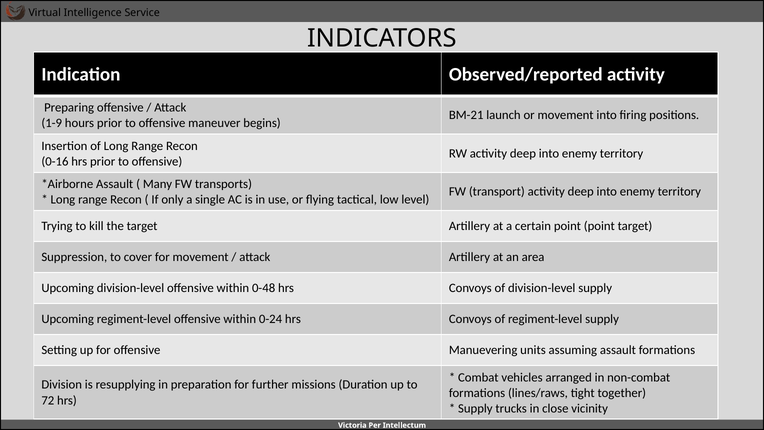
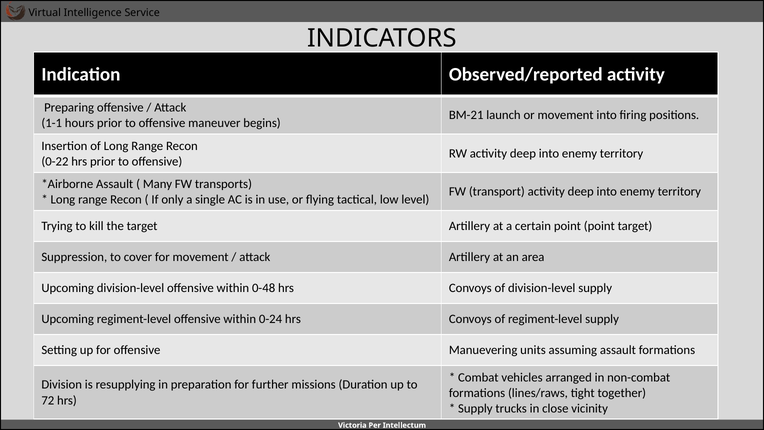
1-9: 1-9 -> 1-1 (52, 123)
0-16: 0-16 -> 0-22 (55, 161)
